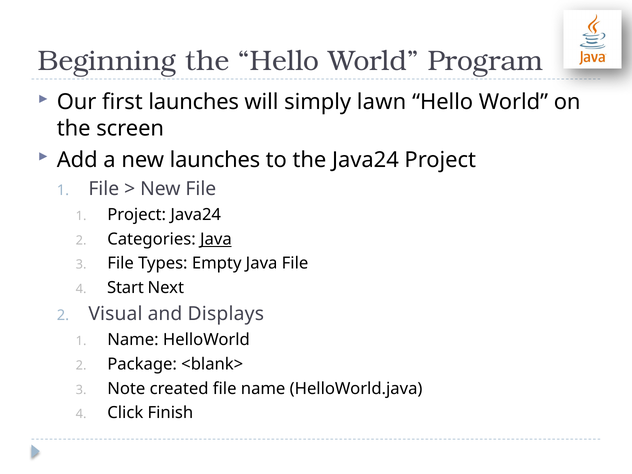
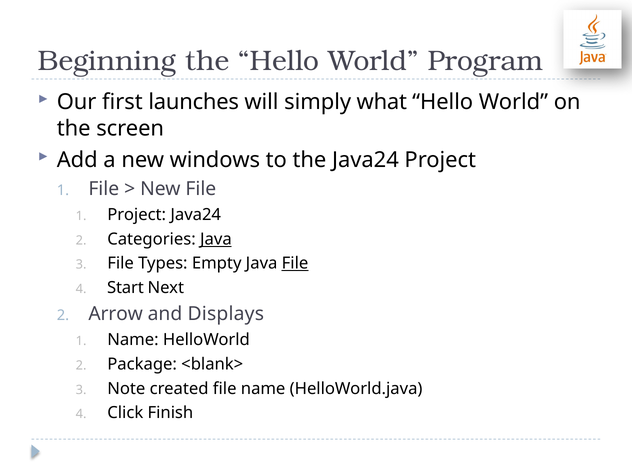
lawn: lawn -> what (382, 102)
new launches: launches -> windows (215, 160)
File underline: none -> present (295, 263)
Visual: Visual -> Arrow (116, 314)
